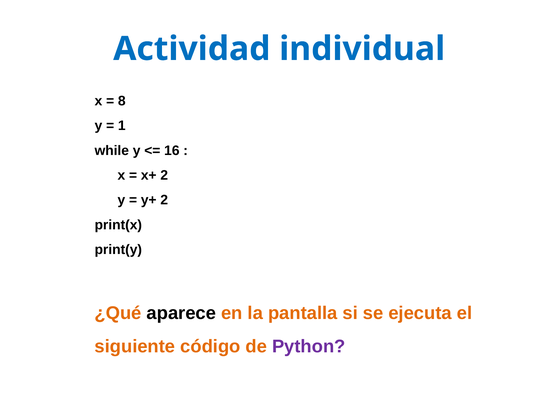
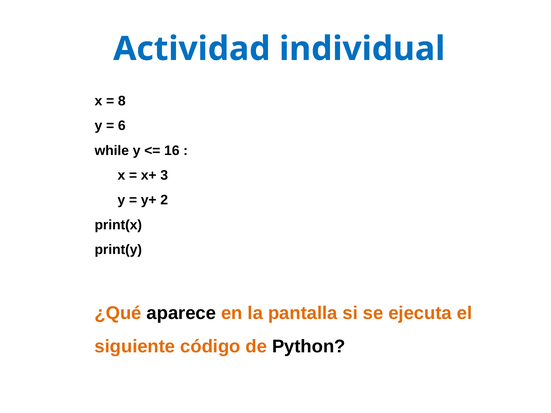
1: 1 -> 6 (122, 126)
x+ 2: 2 -> 3 (164, 175)
Python colour: purple -> black (309, 346)
